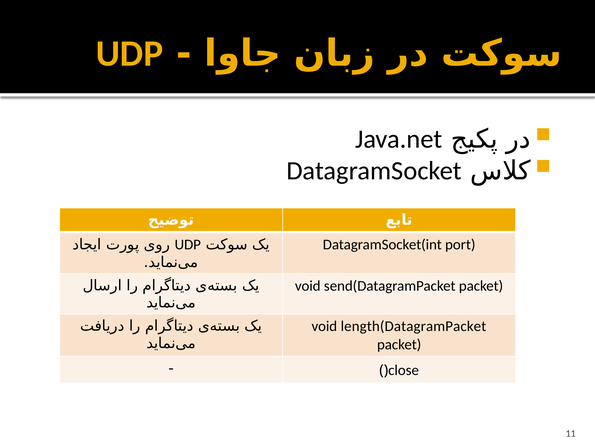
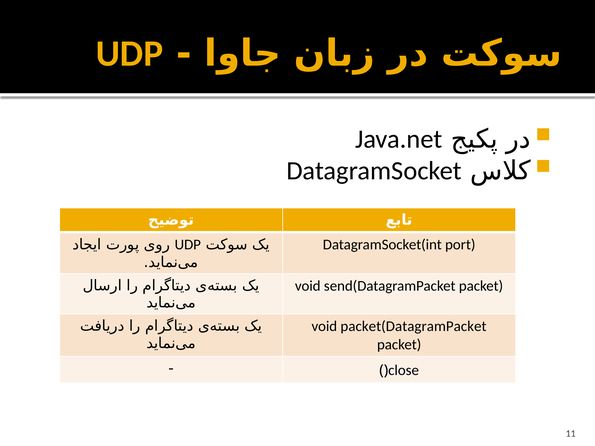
length(DatagramPacket: length(DatagramPacket -> packet(DatagramPacket (414, 327)
